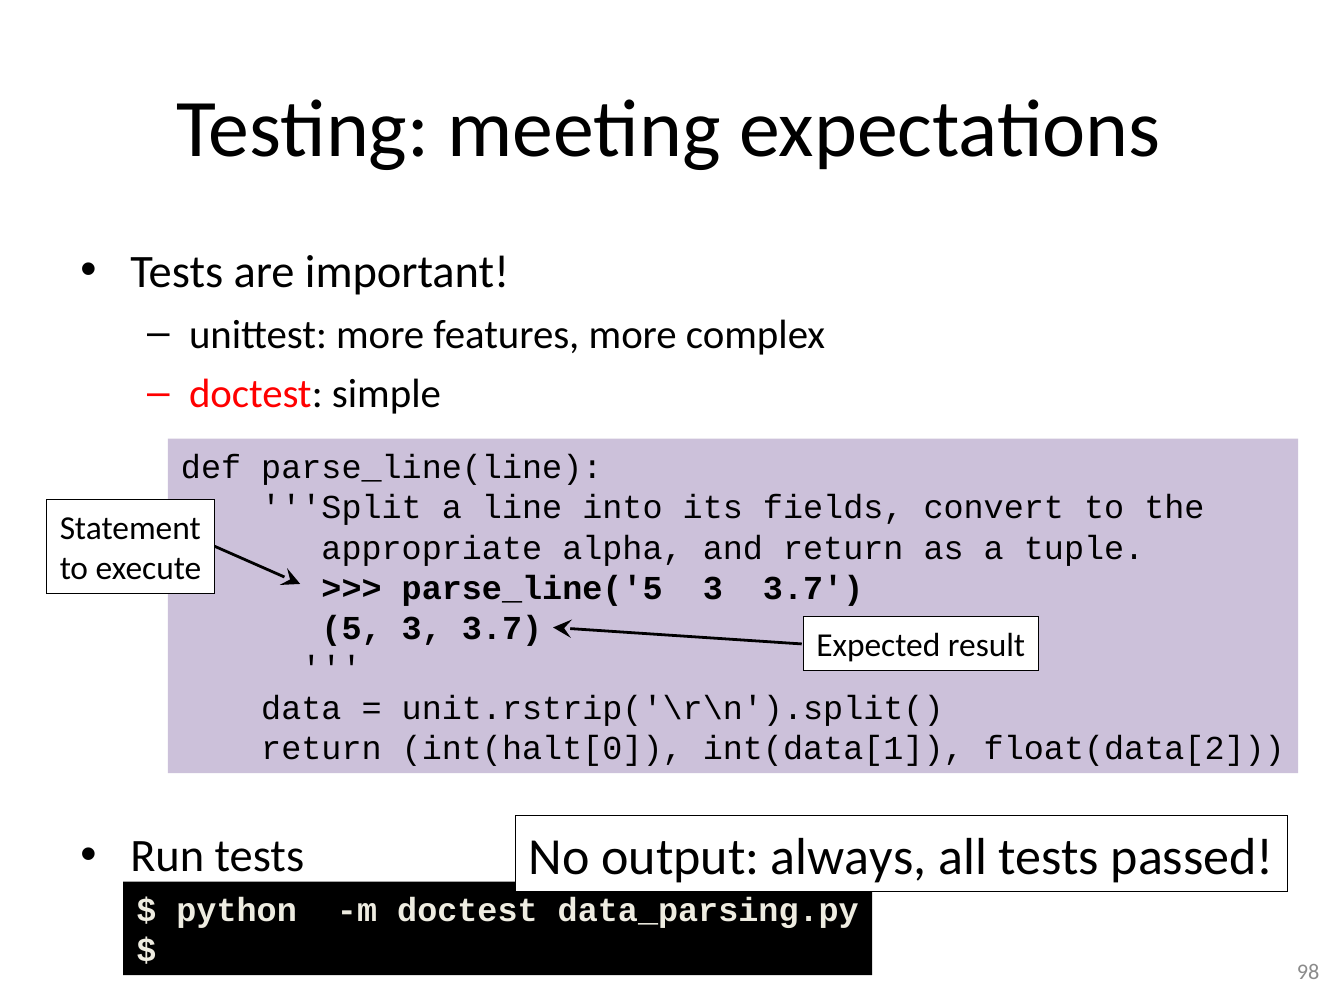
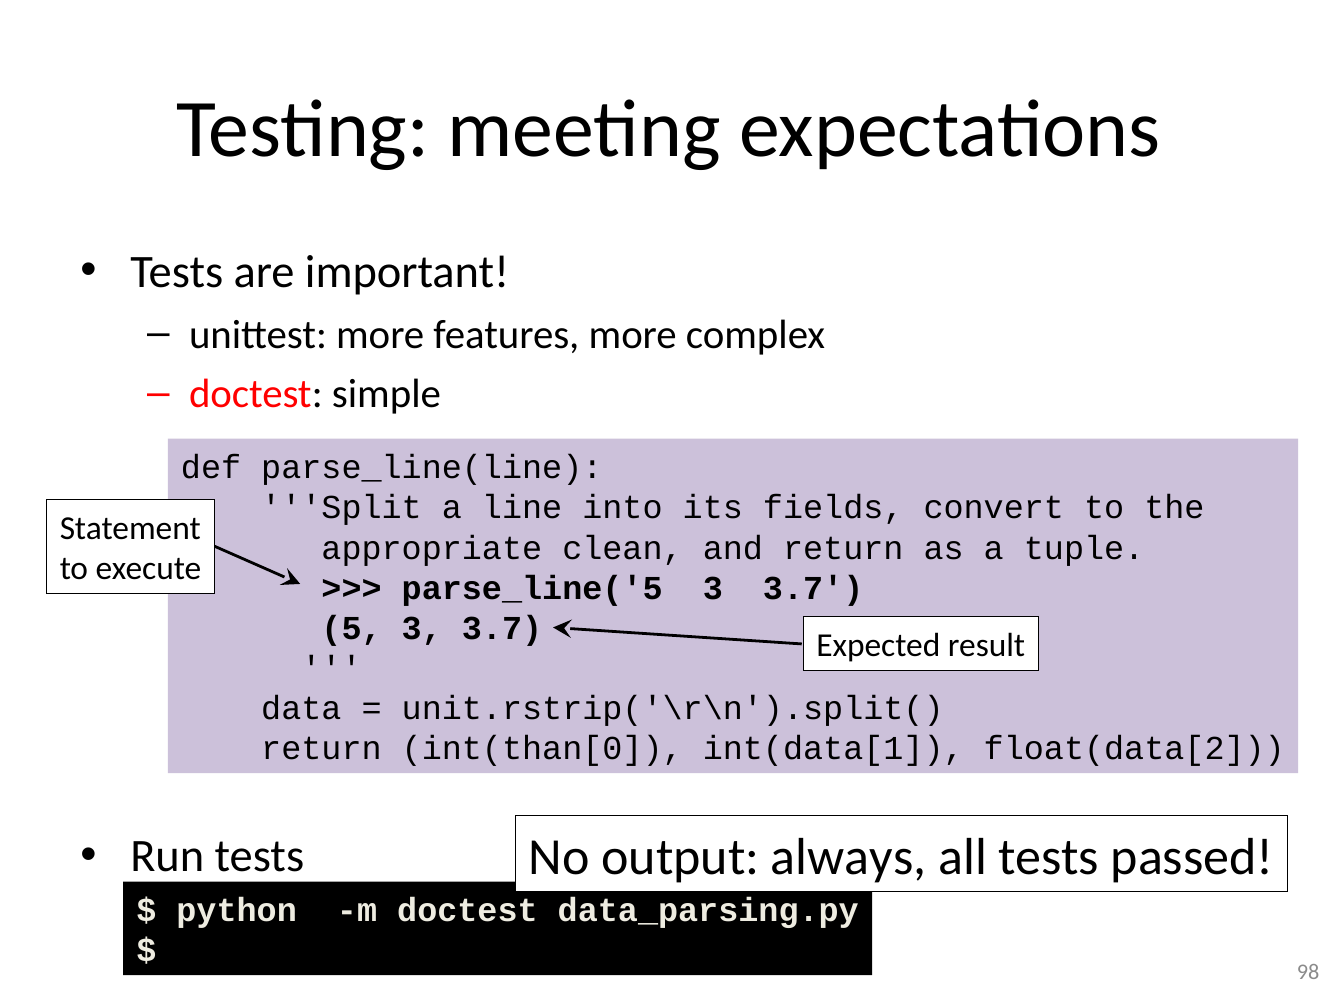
alpha: alpha -> clean (622, 548)
int(halt[0: int(halt[0 -> int(than[0 (542, 748)
